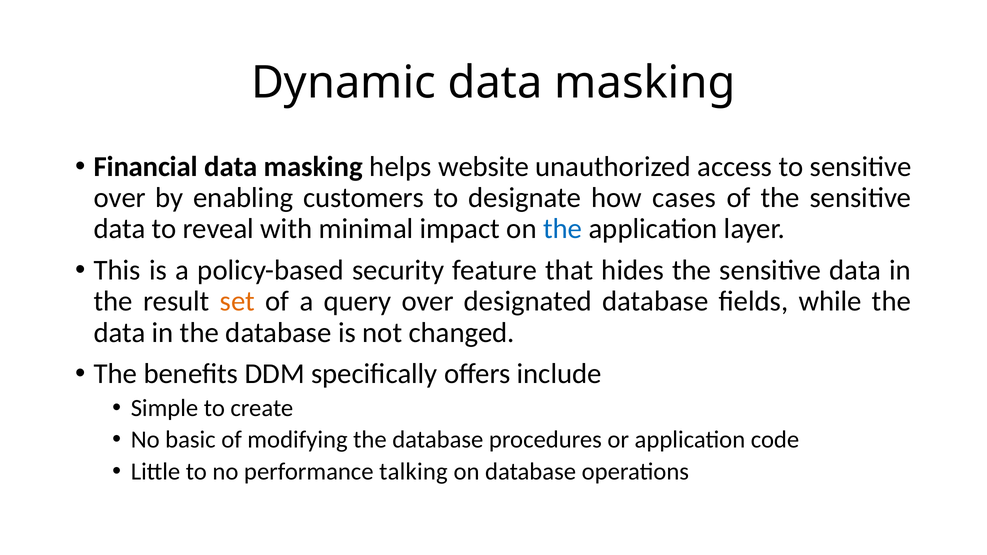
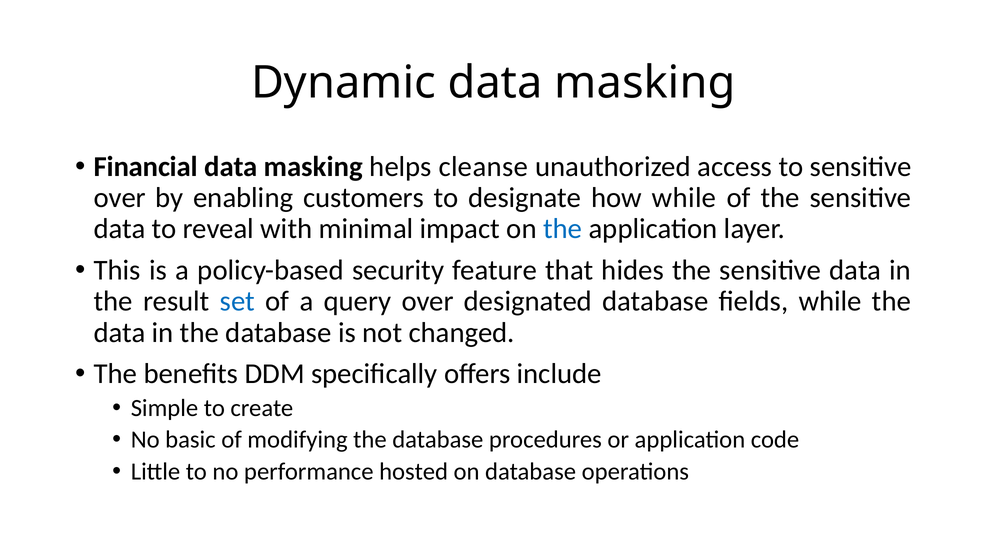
website: website -> cleanse (483, 167)
how cases: cases -> while (684, 198)
set colour: orange -> blue (237, 302)
talking: talking -> hosted (414, 472)
